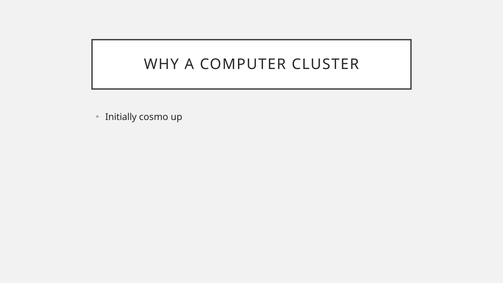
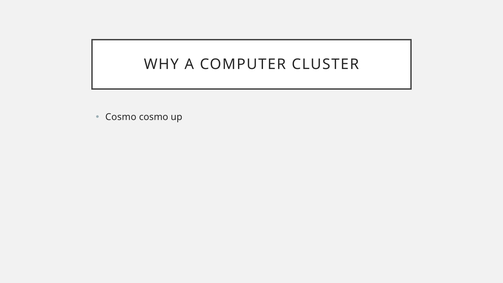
Initially: Initially -> Cosmo (121, 117)
